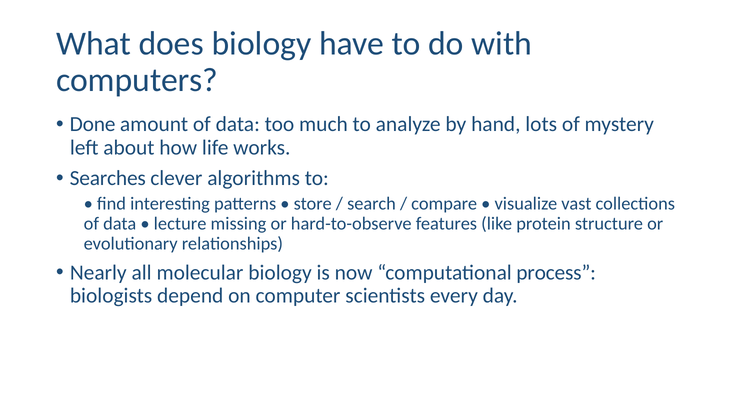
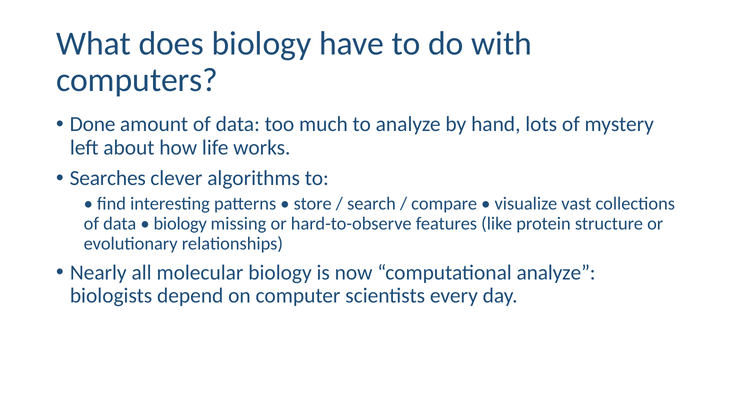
lecture: lecture -> biology (180, 224)
computational process: process -> analyze (556, 273)
